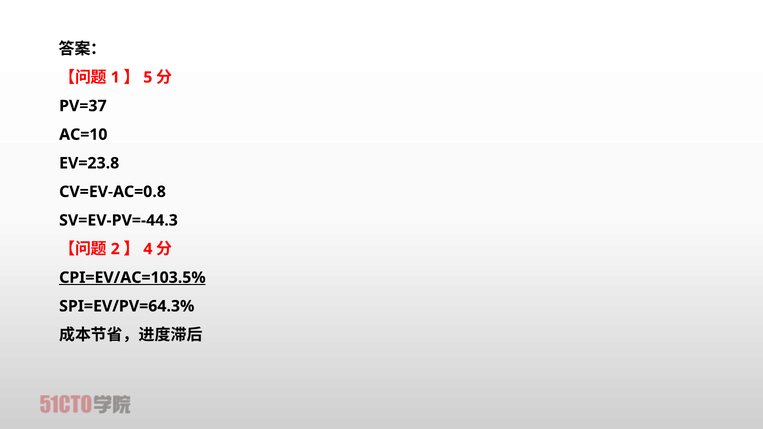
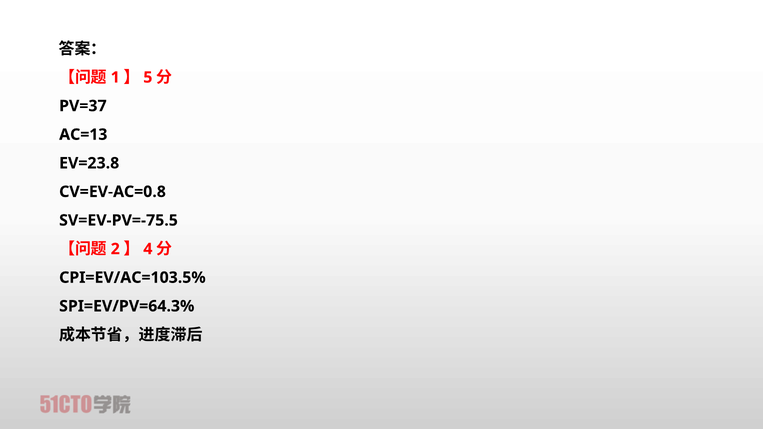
AC=10: AC=10 -> AC=13 (83, 135)
SV=EV-PV=-44.3: SV=EV-PV=-44.3 -> SV=EV-PV=-75.5 (118, 220)
CPI=EV/AC=103.5% underline: present -> none (132, 278)
